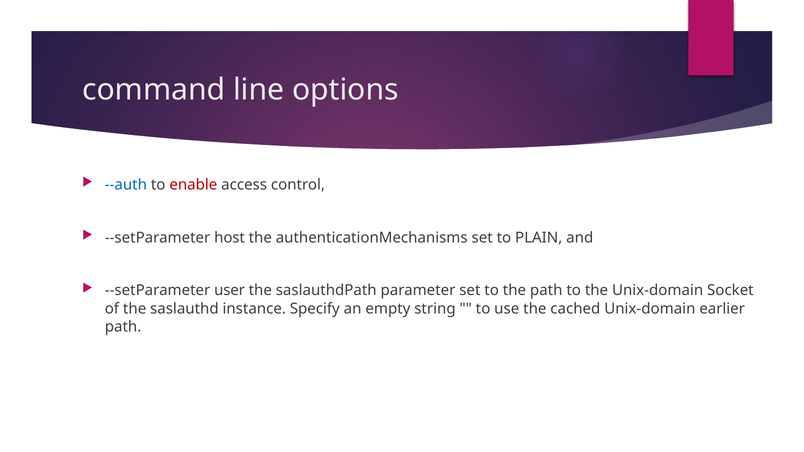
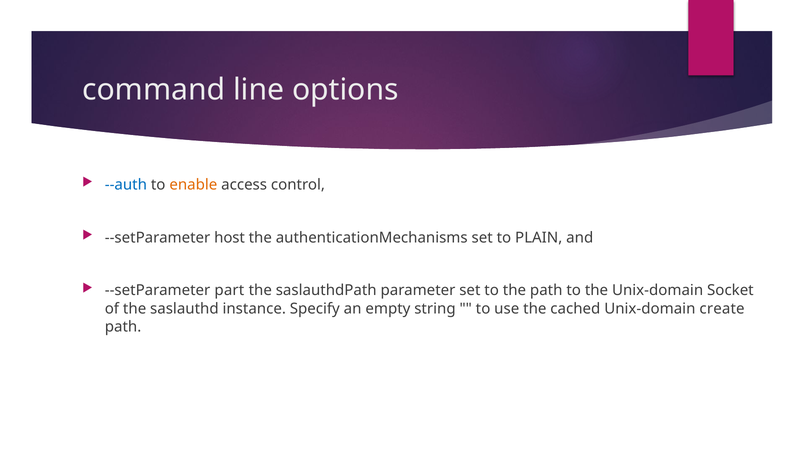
enable colour: red -> orange (193, 185)
user: user -> part (229, 291)
earlier: earlier -> create (722, 309)
